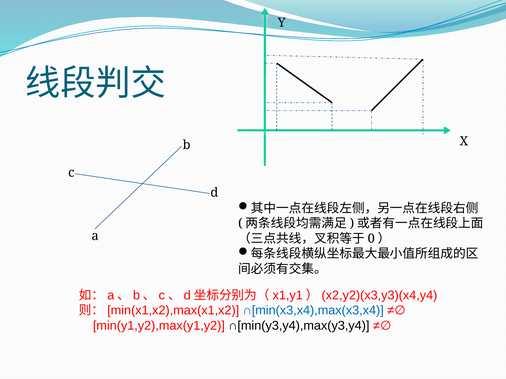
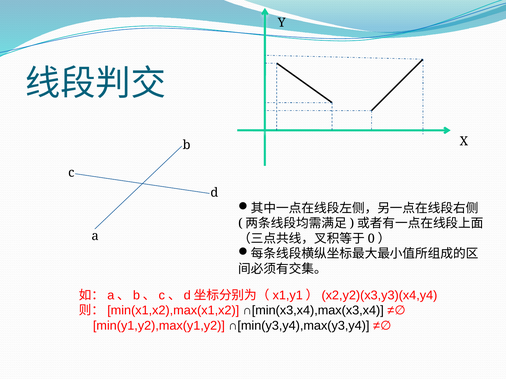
∩[min(x3,x4),max(x3,x4 colour: blue -> black (313, 311)
